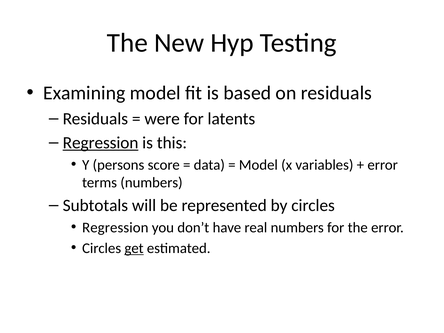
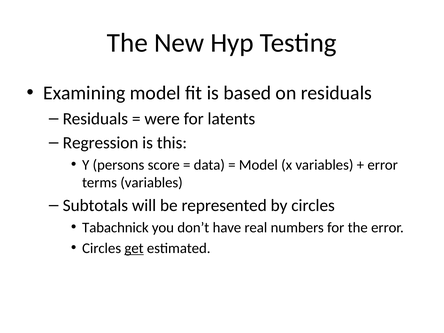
Regression underline: present -> none (101, 143)
terms numbers: numbers -> variables (152, 183)
Regression: Regression -> Tabachnick (115, 228)
